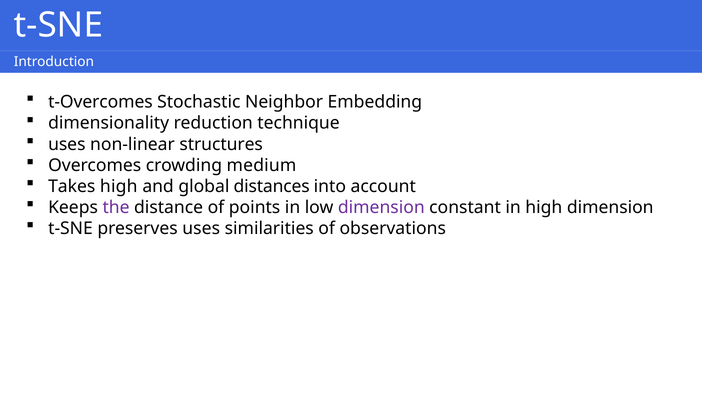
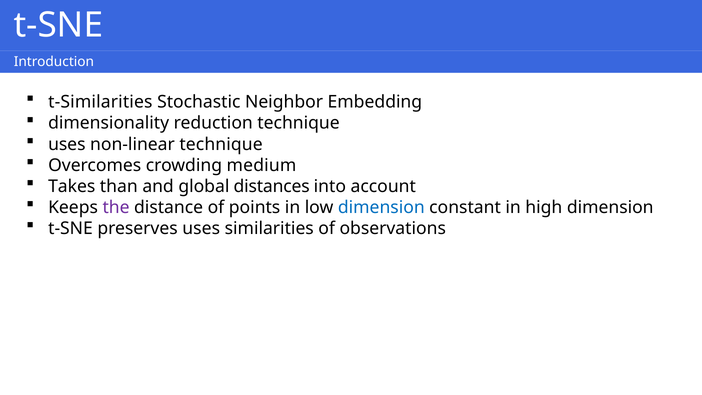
t-Overcomes: t-Overcomes -> t-Similarities (100, 102)
non-linear structures: structures -> technique (221, 144)
Takes high: high -> than (119, 186)
dimension colour: purple -> blue (381, 207)
